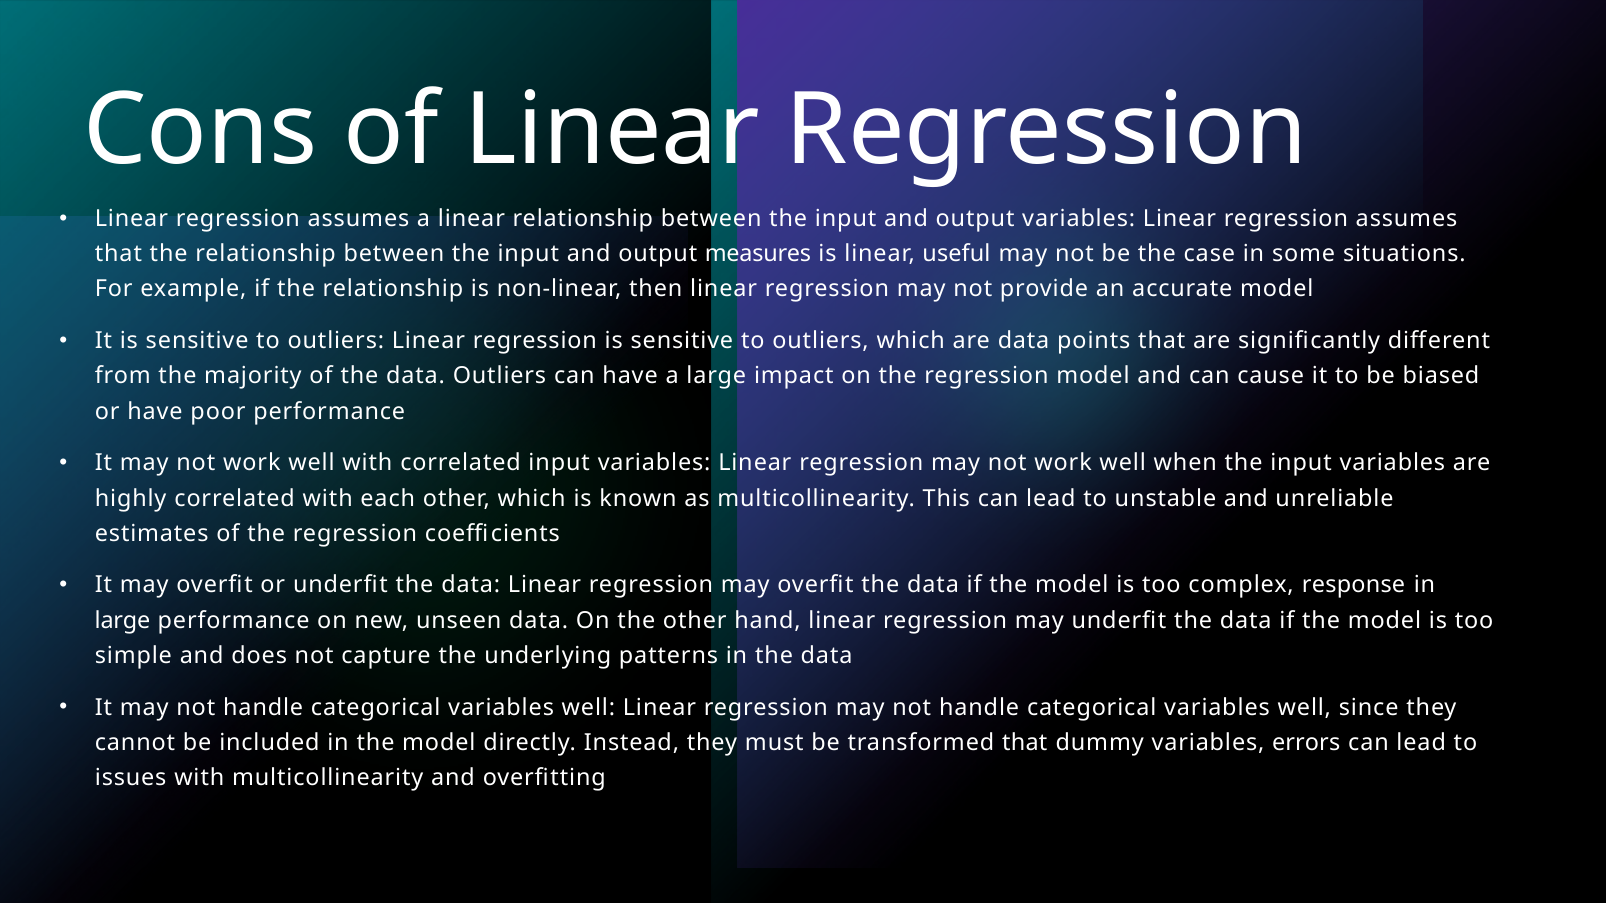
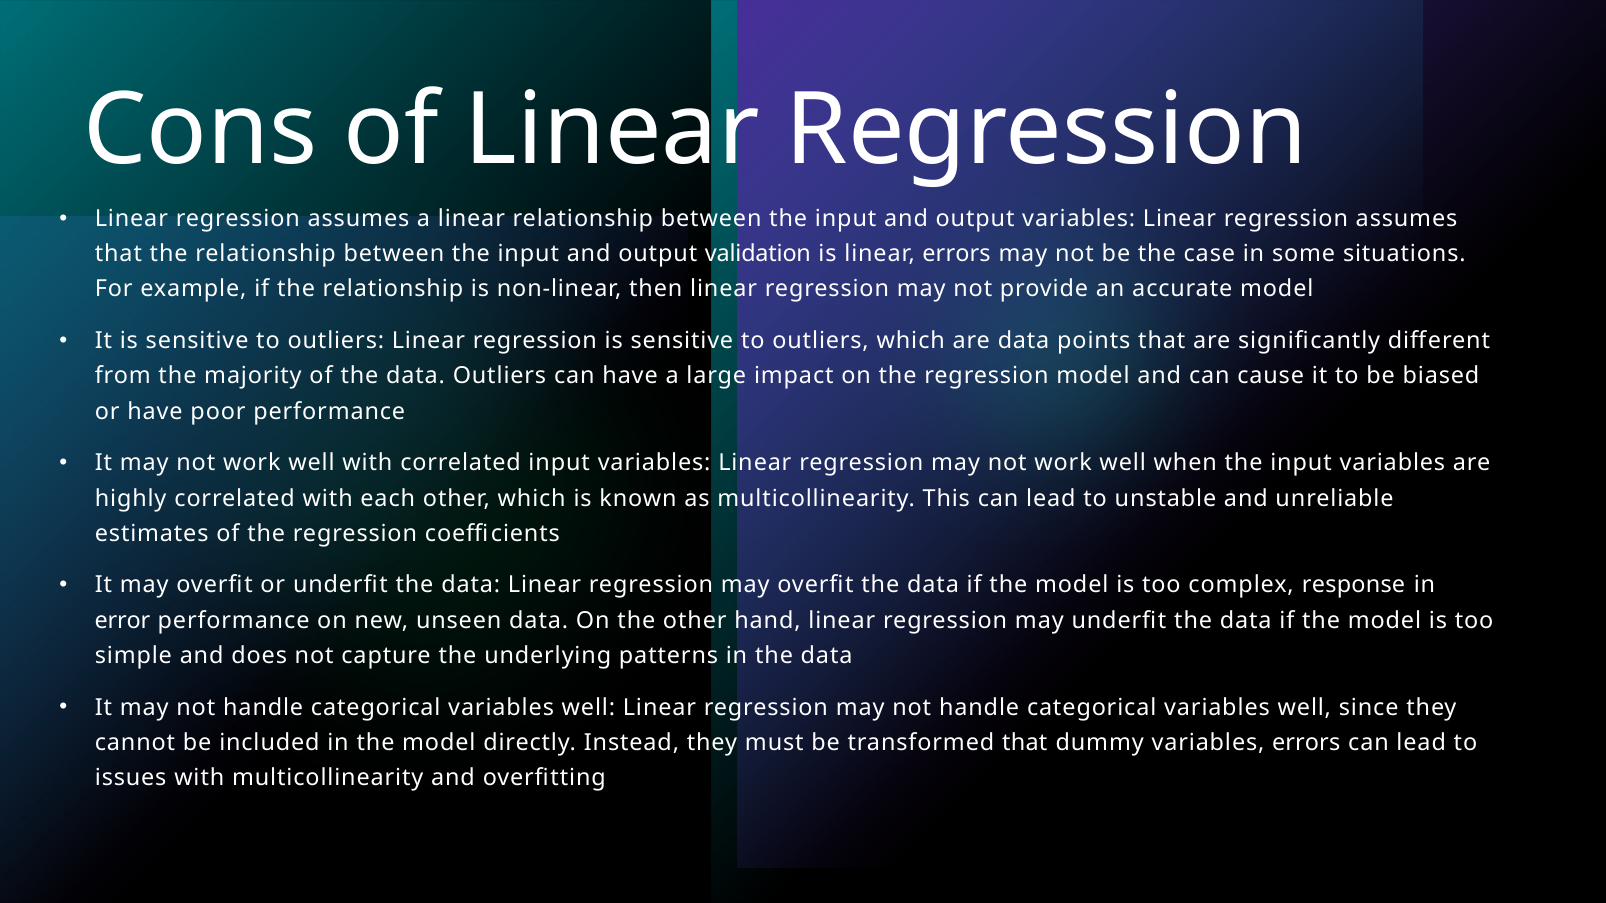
measures: measures -> validation (758, 254)
linear useful: useful -> errors (956, 254)
large: large -> error (122, 621)
